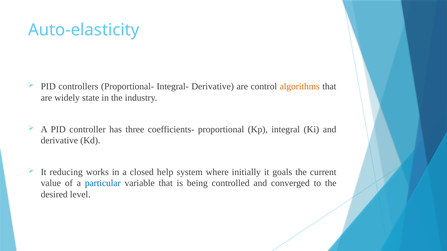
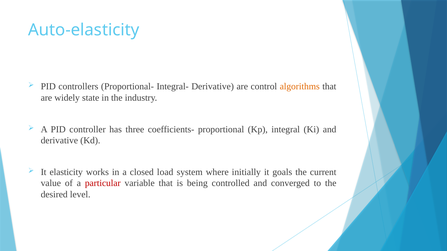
reducing: reducing -> elasticity (66, 172)
help: help -> load (165, 172)
particular colour: blue -> red (103, 184)
